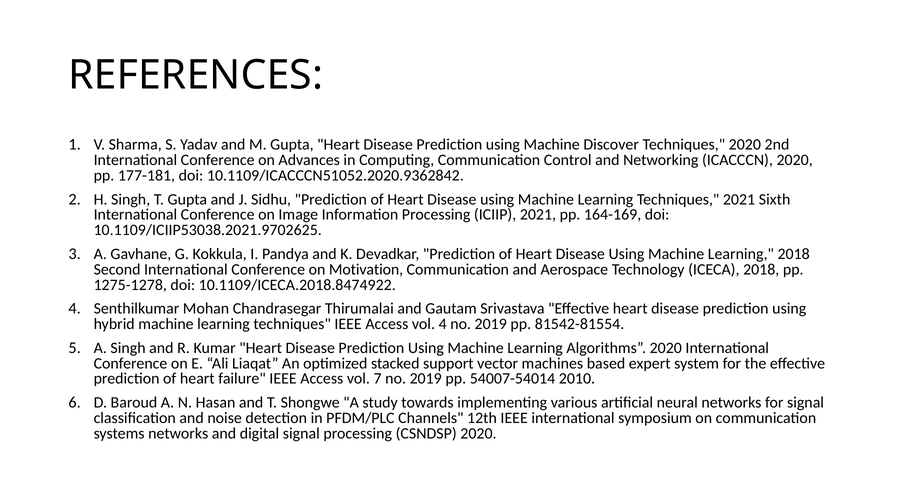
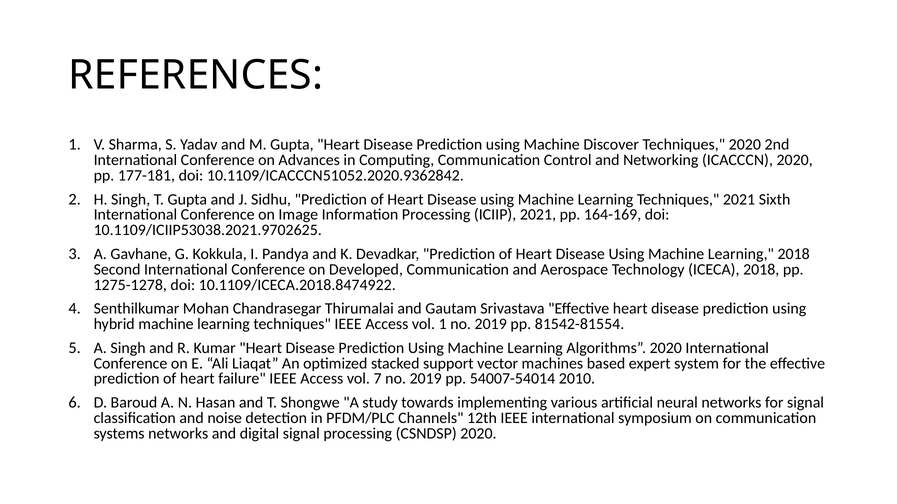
Motivation: Motivation -> Developed (366, 270)
vol 4: 4 -> 1 (443, 324)
